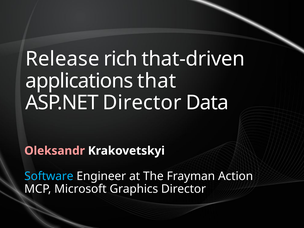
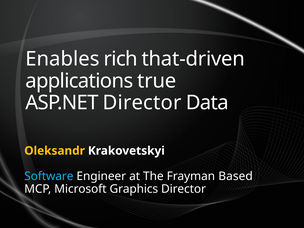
Release: Release -> Enables (63, 59)
that: that -> true (157, 81)
Oleksandr colour: pink -> yellow (55, 151)
Action: Action -> Based (236, 176)
